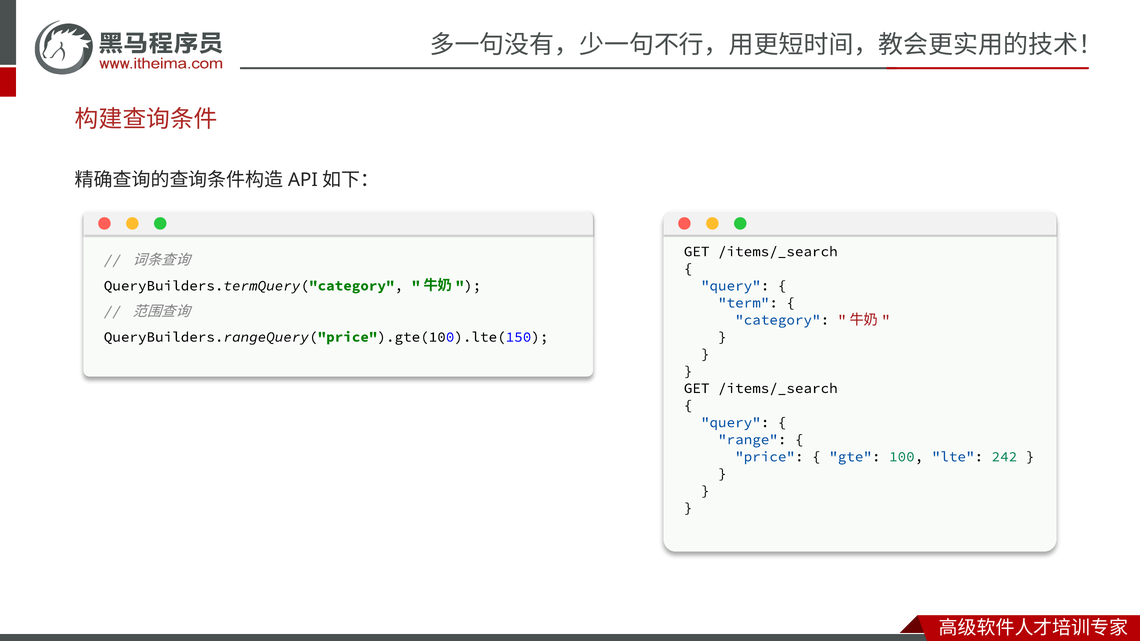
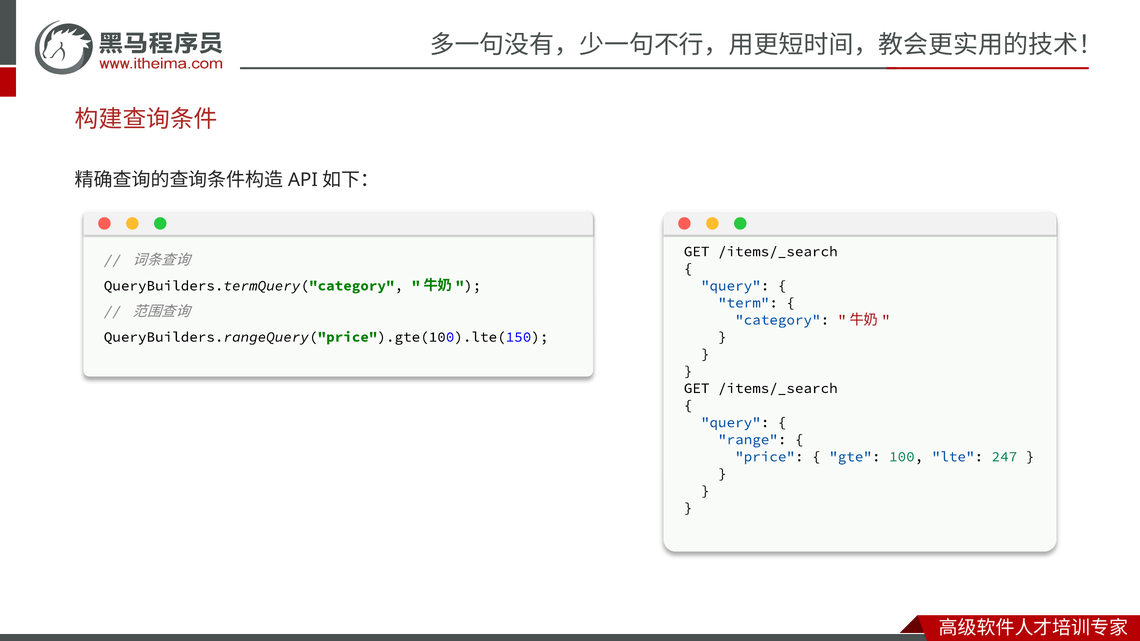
242: 242 -> 247 (1004, 457)
